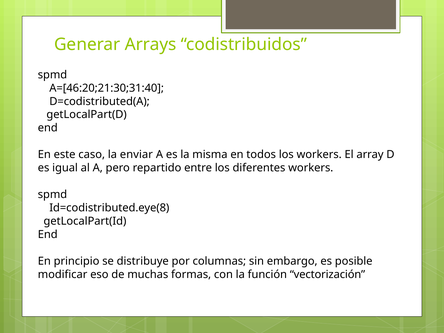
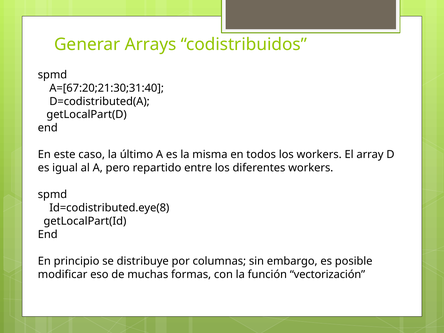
A=[46:20;21:30;31:40: A=[46:20;21:30;31:40 -> A=[67:20;21:30;31:40 (107, 88)
enviar: enviar -> último (137, 155)
